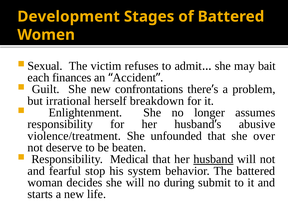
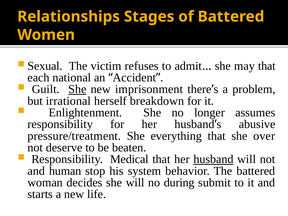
Development: Development -> Relationships (69, 17)
may bait: bait -> that (267, 66)
finances: finances -> national (72, 78)
She underline: none -> present (77, 89)
confrontations: confrontations -> imprisonment (149, 89)
violence/treatment: violence/treatment -> pressure/treatment (74, 136)
unfounded: unfounded -> everything (176, 136)
fearful: fearful -> human (65, 171)
